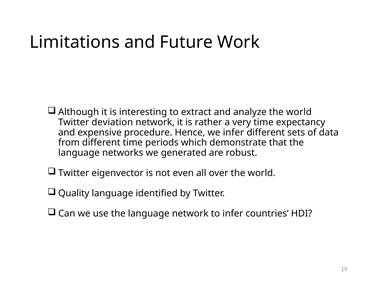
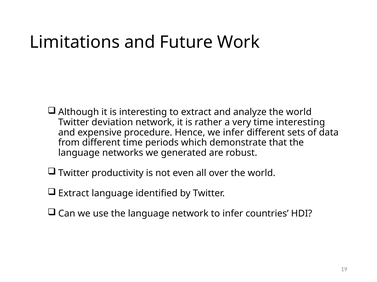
time expectancy: expectancy -> interesting (301, 123)
eigenvector: eigenvector -> productivity (118, 173)
Quality: Quality -> Extract (74, 194)
